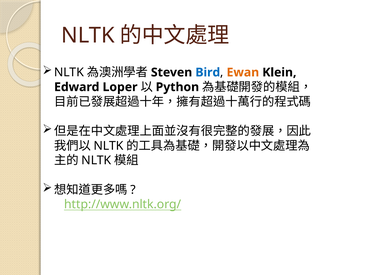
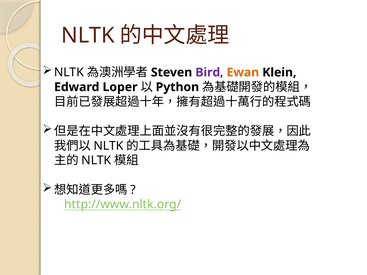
Bird colour: blue -> purple (208, 72)
